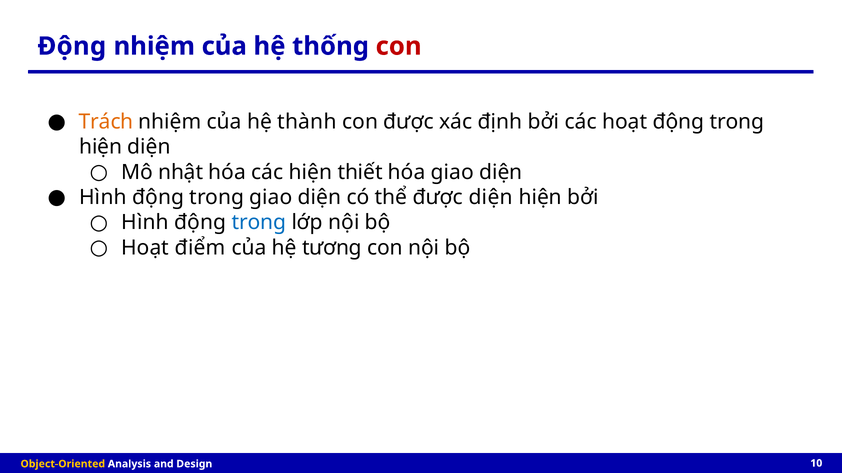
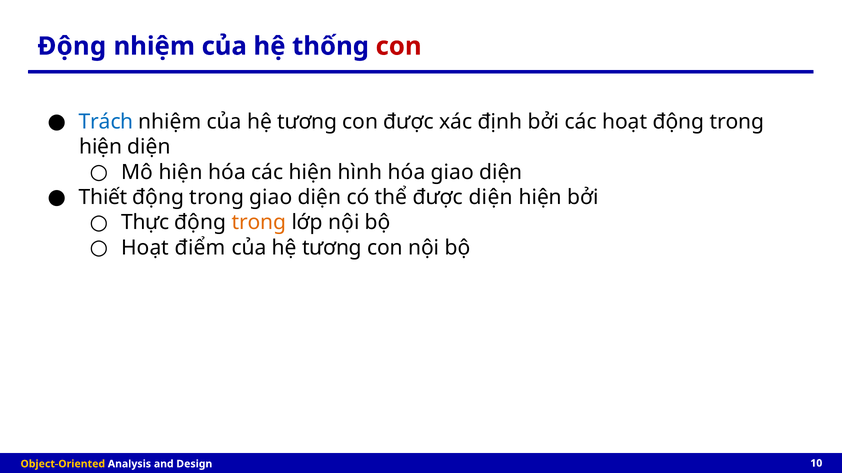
Trách colour: orange -> blue (106, 122)
nhiệm của hệ thành: thành -> tương (307, 122)
Mô nhật: nhật -> hiện (181, 172)
thiết: thiết -> hình (360, 172)
Hình: Hình -> Thiết (103, 198)
Hình: Hình -> Thực (145, 223)
trong colour: blue -> orange (259, 223)
